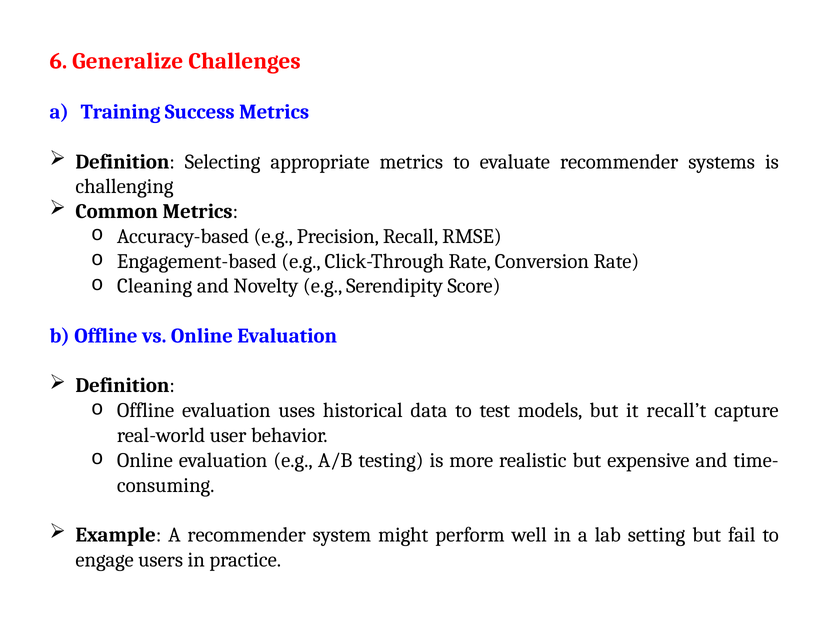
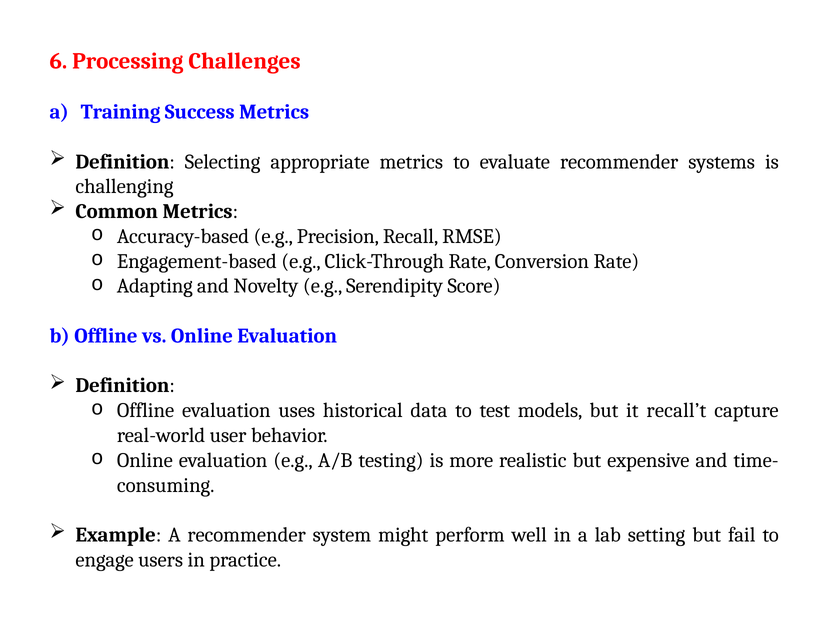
Generalize: Generalize -> Processing (128, 61)
Cleaning: Cleaning -> Adapting (155, 286)
